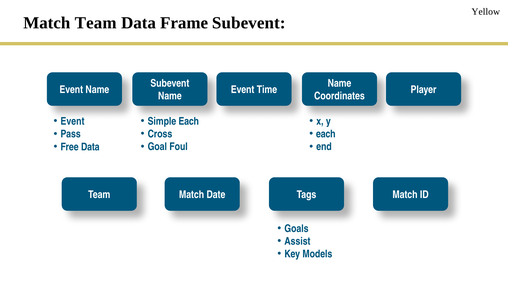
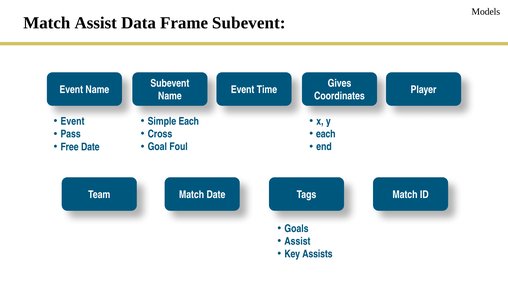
Yellow: Yellow -> Models (486, 12)
Match Team: Team -> Assist (96, 23)
Name: Name -> Gives (339, 83)
Free Data: Data -> Date (90, 147)
Models: Models -> Assists (317, 254)
